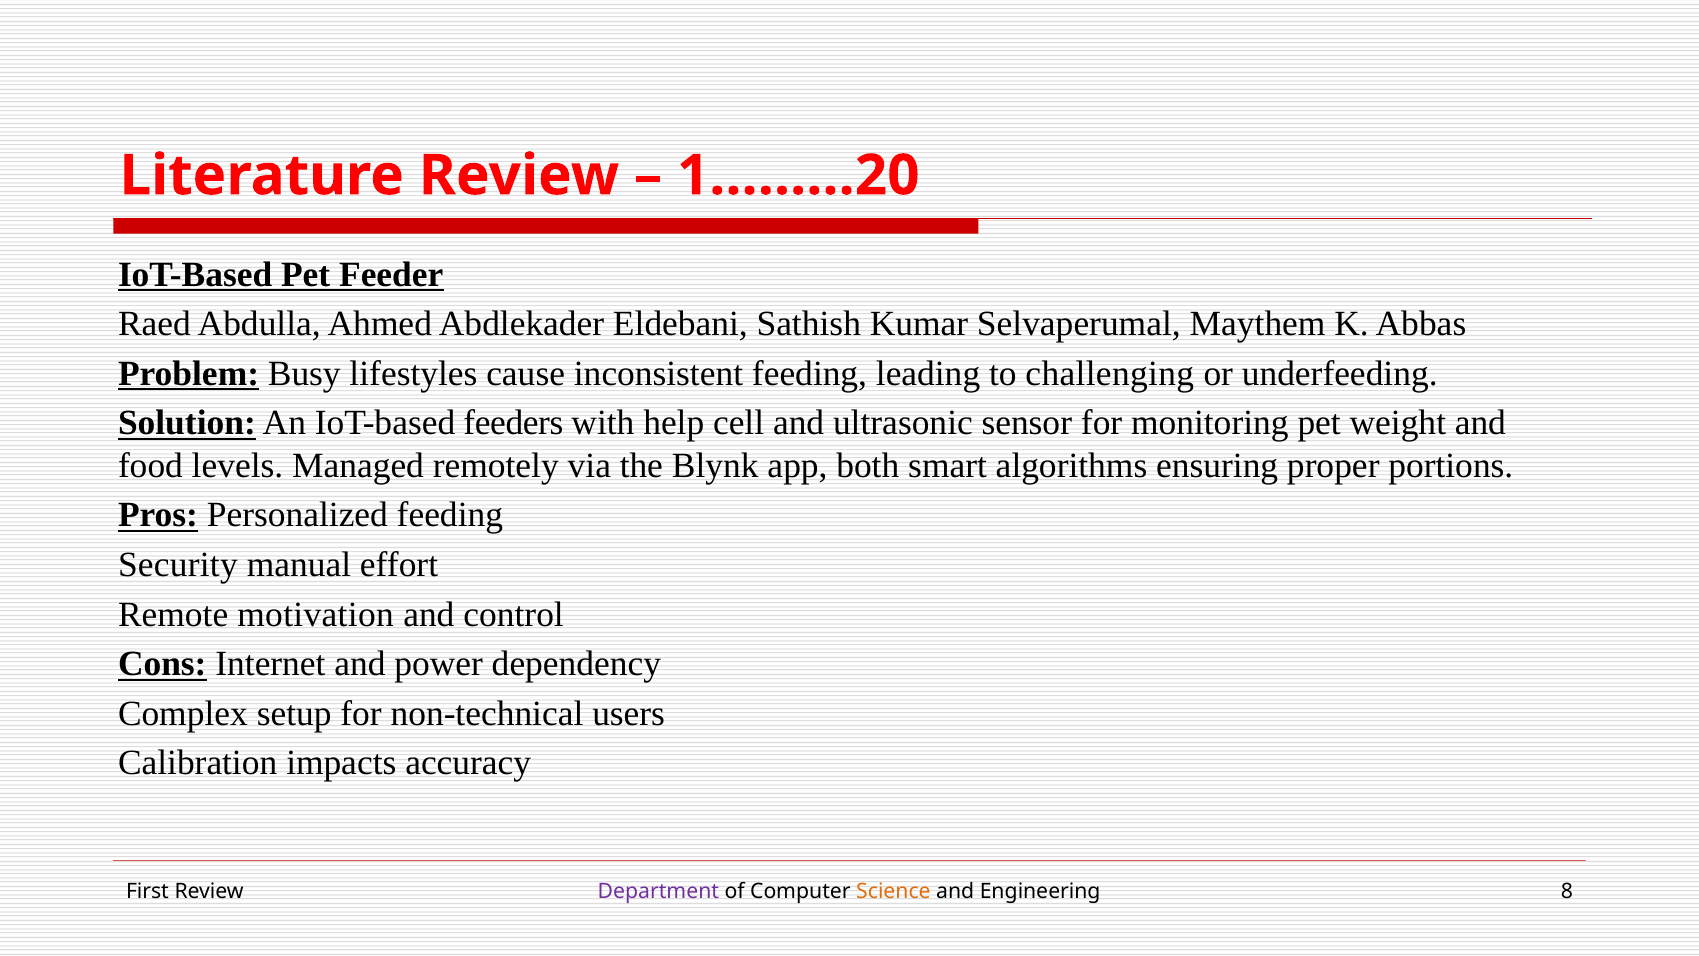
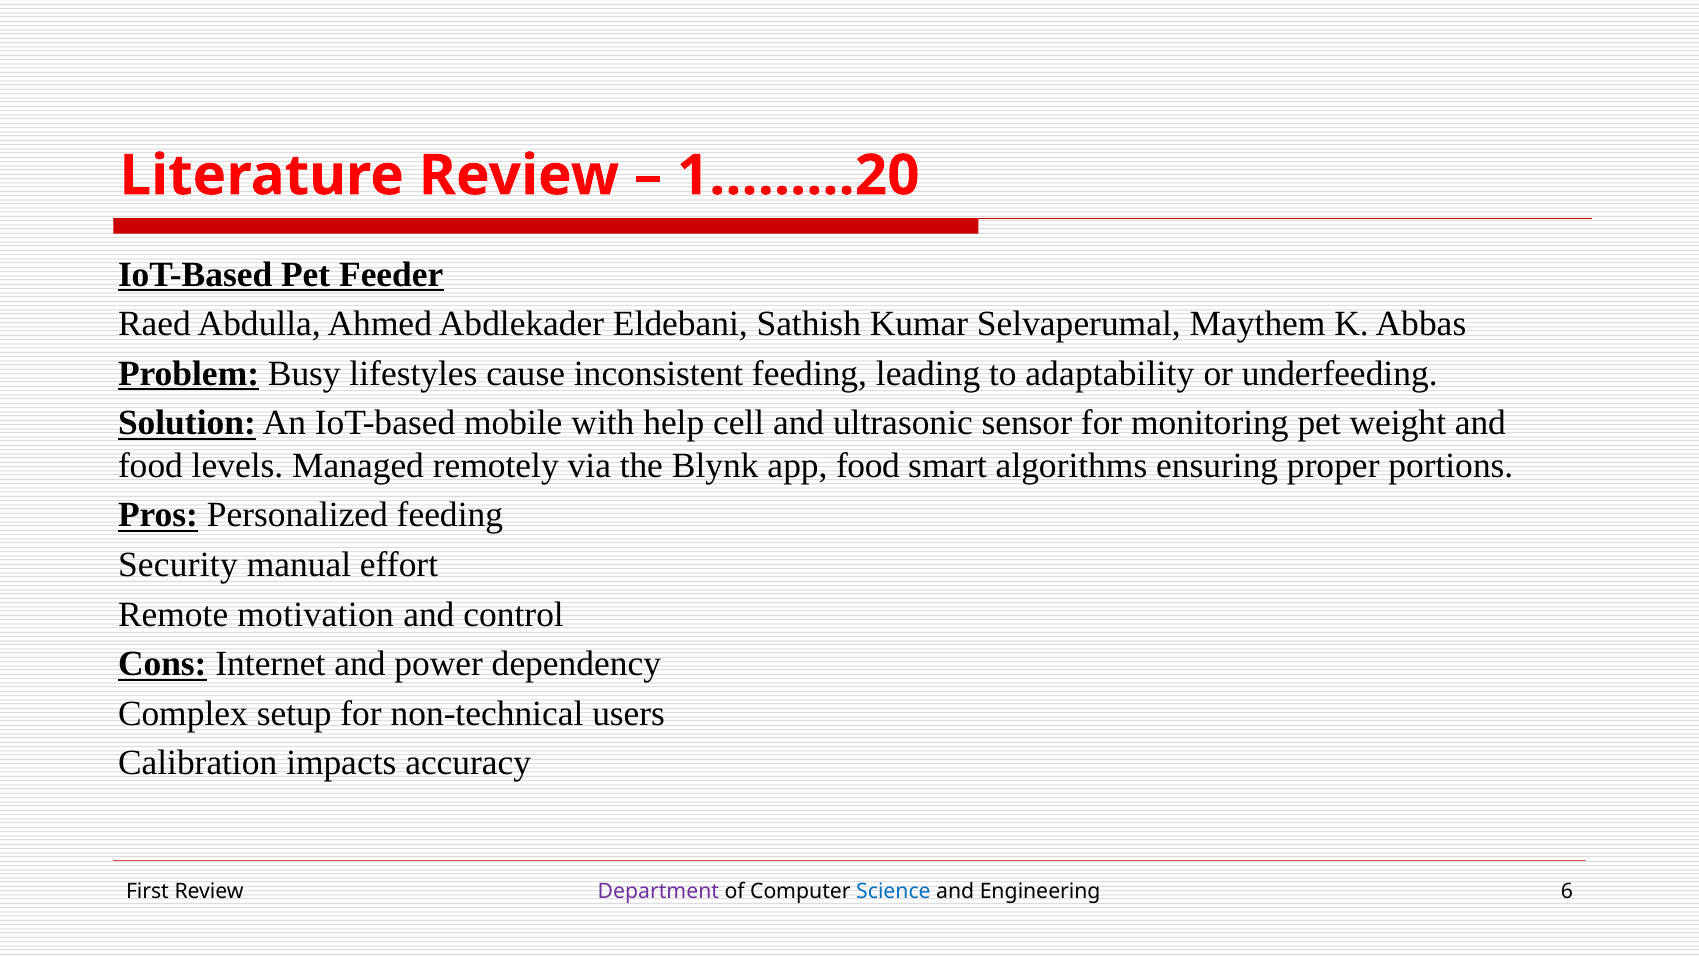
challenging: challenging -> adaptability (1110, 373)
feeders: feeders -> mobile (513, 423)
app both: both -> food (868, 465)
Science colour: orange -> blue (893, 891)
8: 8 -> 6 (1567, 891)
